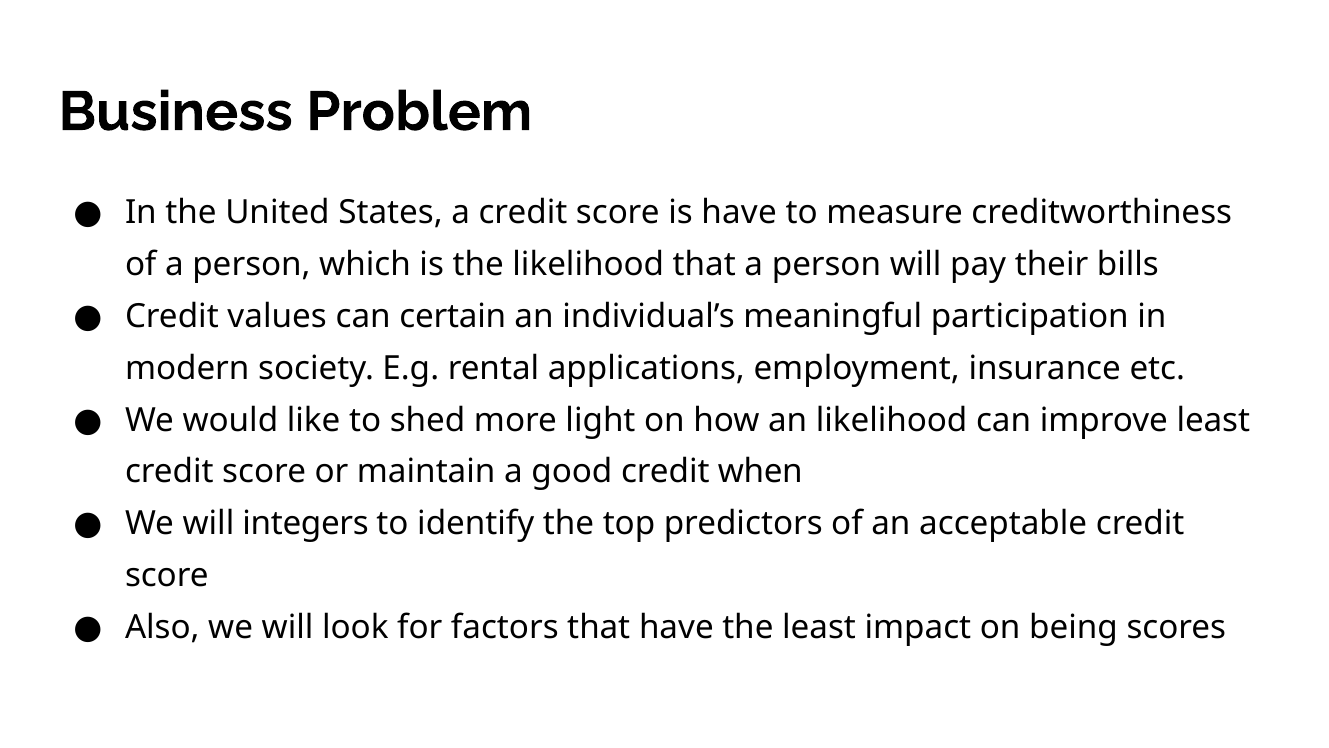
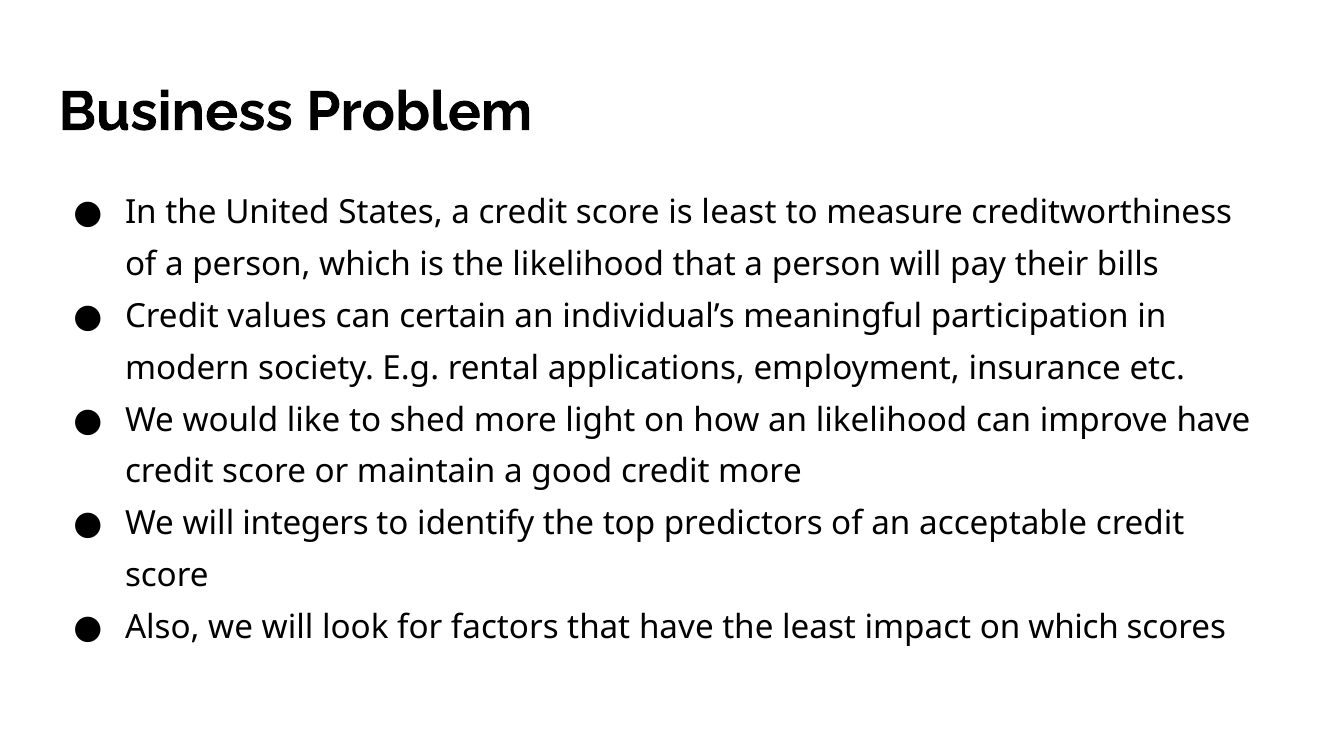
is have: have -> least (739, 212)
improve least: least -> have (1213, 420)
credit when: when -> more (760, 472)
on being: being -> which (1074, 628)
